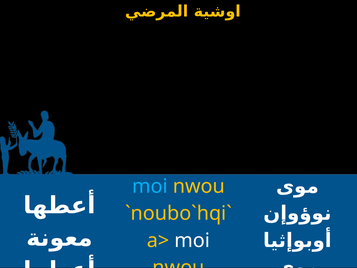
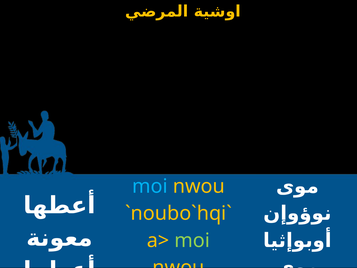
moi colour: white -> light green (192, 240)
